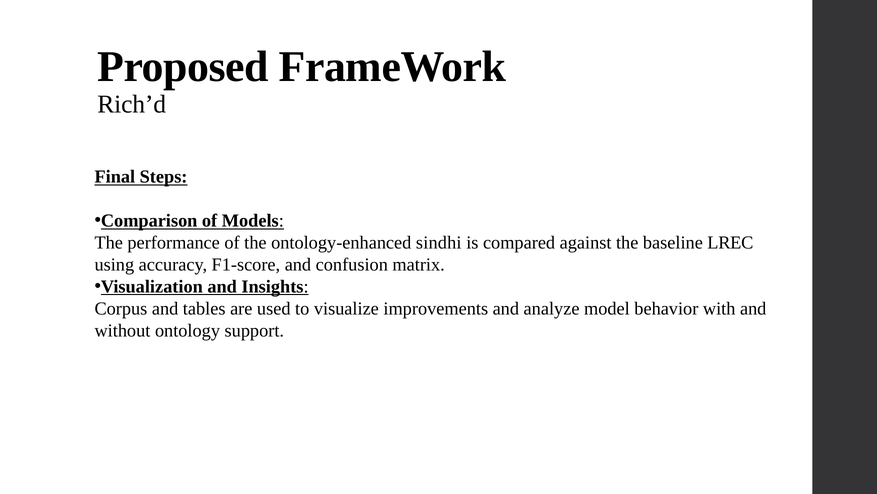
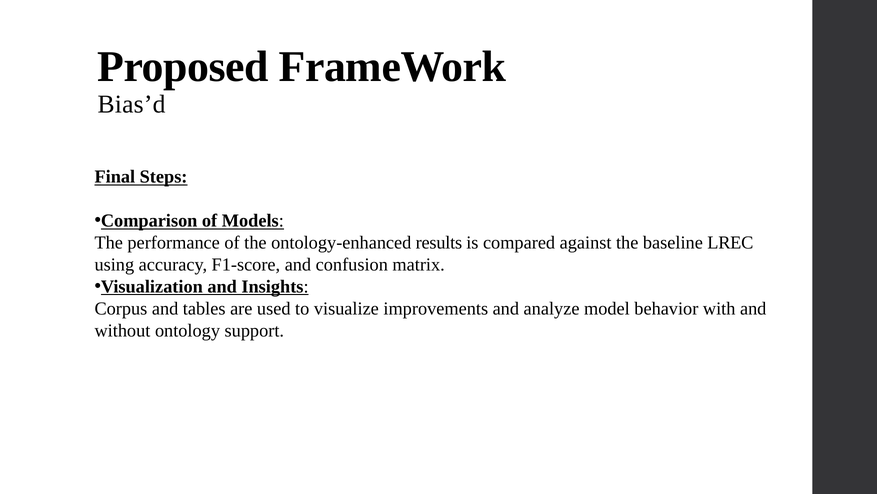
Rich’d: Rich’d -> Bias’d (132, 104)
sindhi: sindhi -> results (439, 242)
